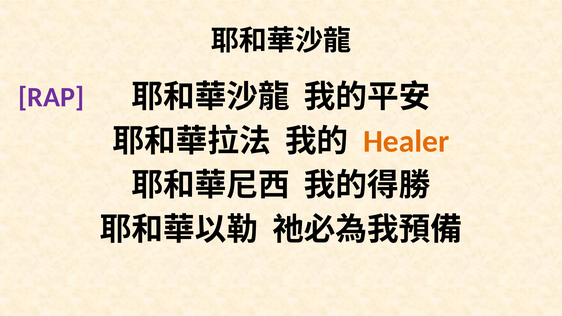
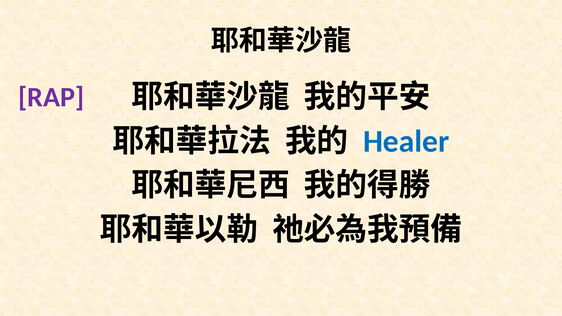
Healer colour: orange -> blue (406, 141)
